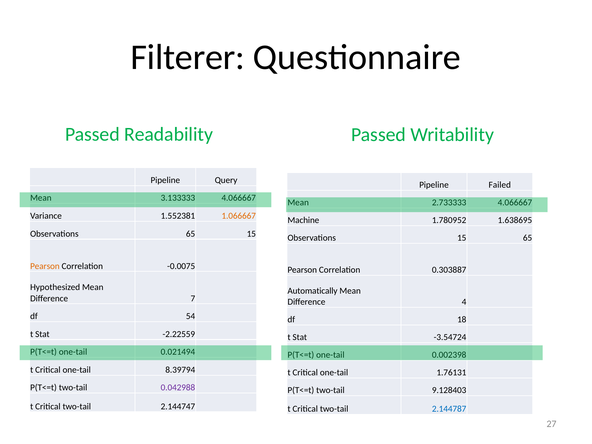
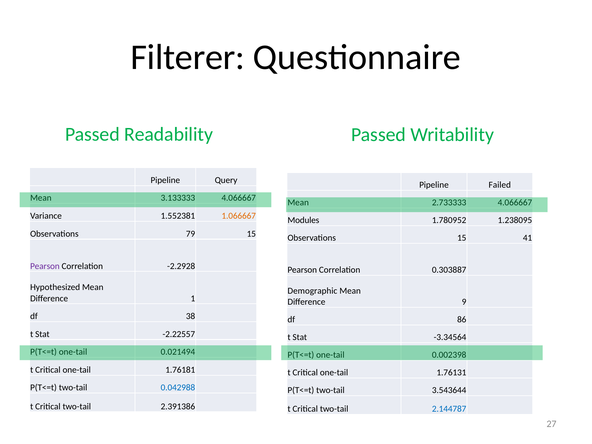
Machine: Machine -> Modules (303, 220)
1.638695: 1.638695 -> 1.238095 (515, 220)
Observations 65: 65 -> 79 (191, 234)
15 65: 65 -> 41 (528, 238)
Pearson colour: orange -> purple (45, 266)
-0.0075: -0.0075 -> -2.2928 (181, 266)
Automatically: Automatically -> Demographic (312, 291)
7: 7 -> 1 (193, 298)
4: 4 -> 9 (464, 302)
54: 54 -> 38 (191, 316)
18: 18 -> 86 (462, 320)
-2.22559: -2.22559 -> -2.22557 (179, 334)
-3.54724: -3.54724 -> -3.34564 (450, 337)
8.39794: 8.39794 -> 1.76181 (180, 370)
0.042988 colour: purple -> blue (178, 388)
9.128403: 9.128403 -> 3.543644 (449, 390)
2.144747: 2.144747 -> 2.391386 (178, 406)
